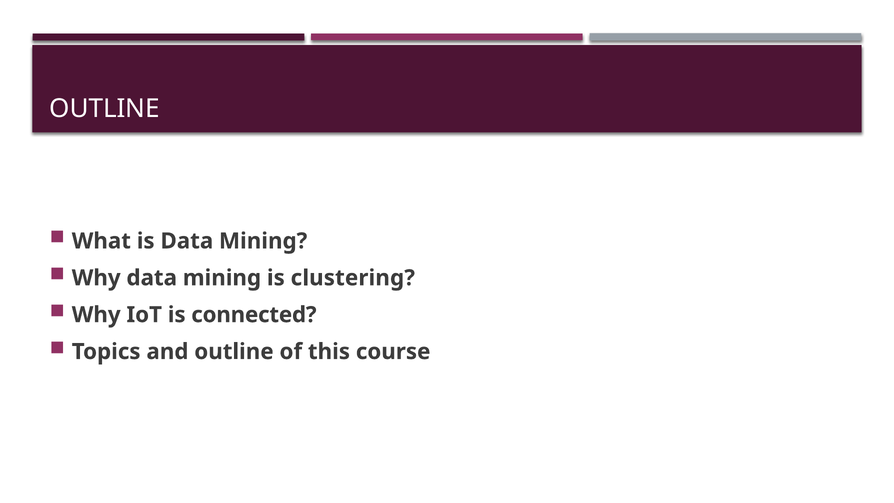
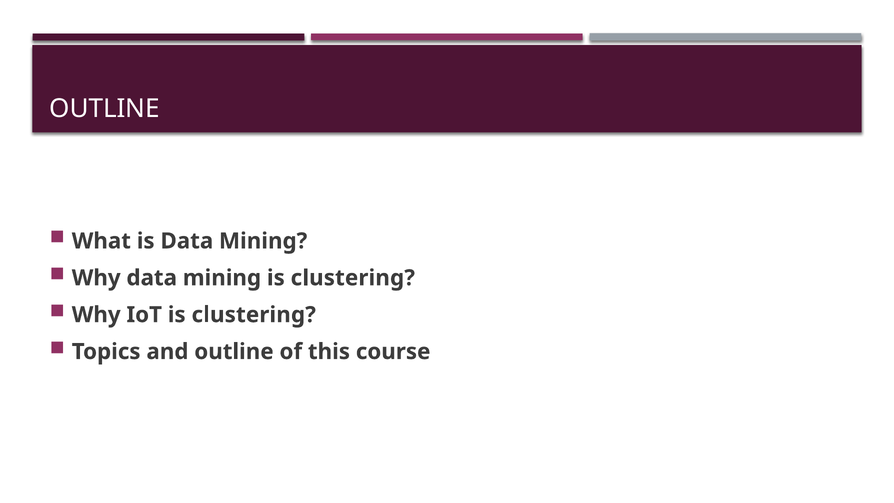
IoT is connected: connected -> clustering (254, 315)
